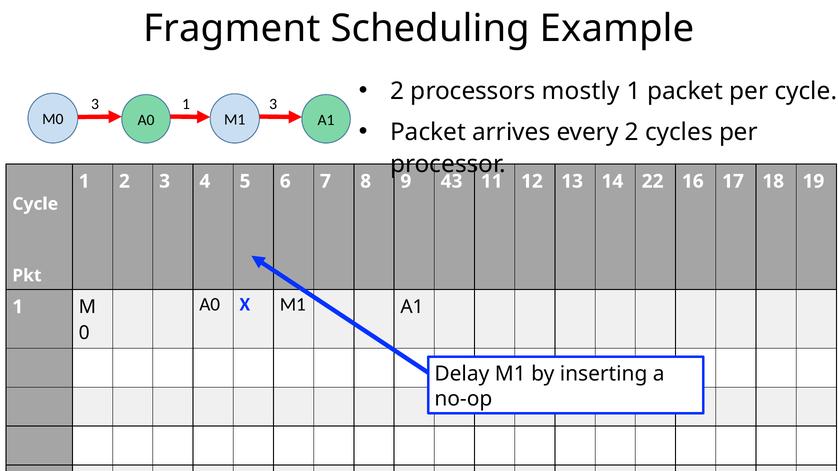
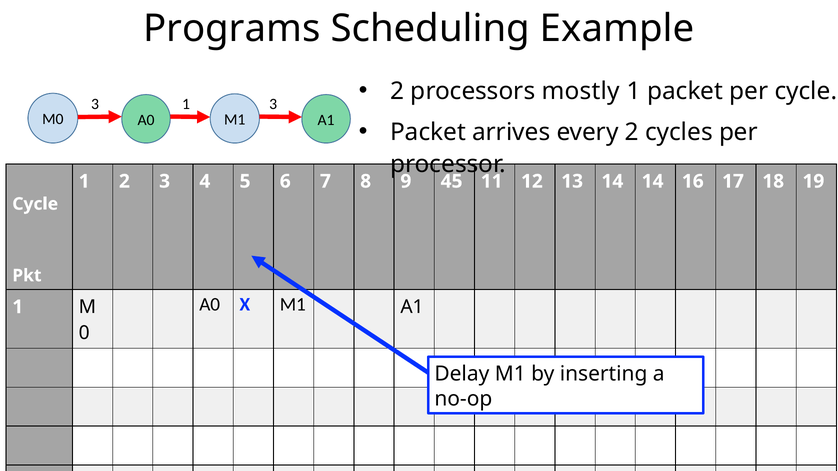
Fragment: Fragment -> Programs (232, 29)
43: 43 -> 45 (452, 181)
14 22: 22 -> 14 (653, 181)
